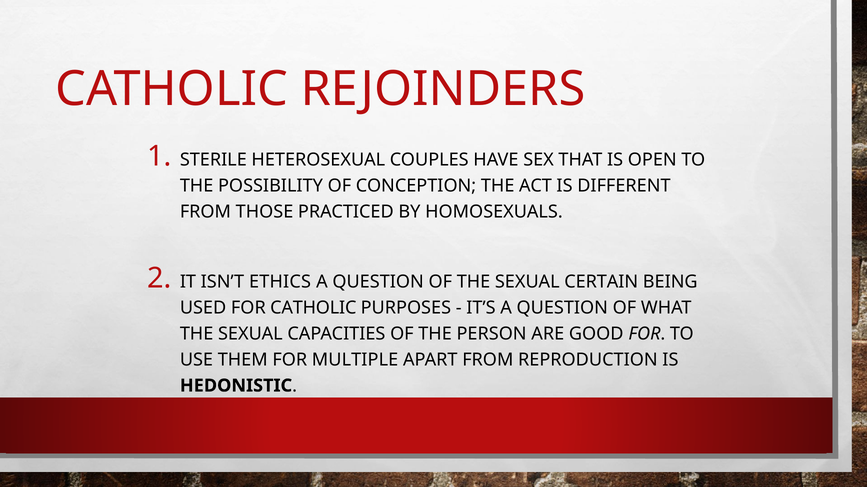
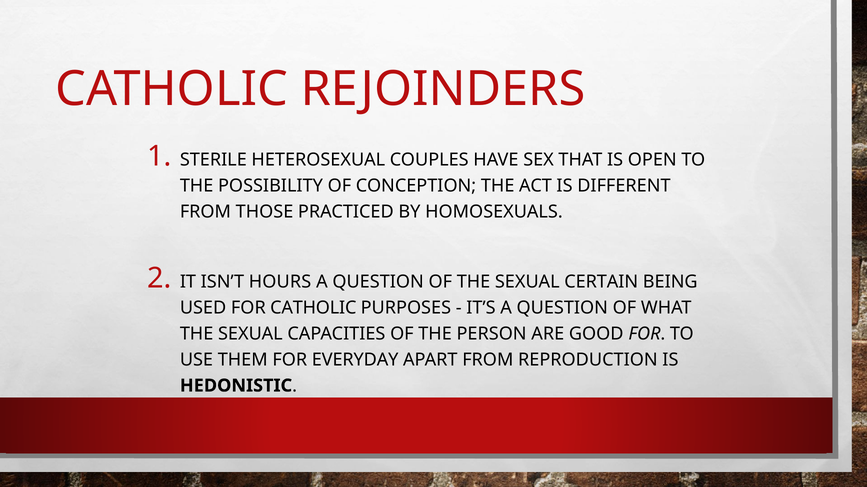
ETHICS: ETHICS -> HOURS (280, 282)
MULTIPLE: MULTIPLE -> EVERYDAY (355, 360)
